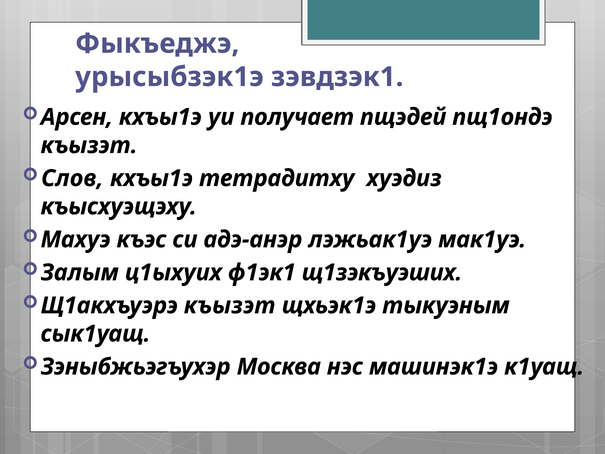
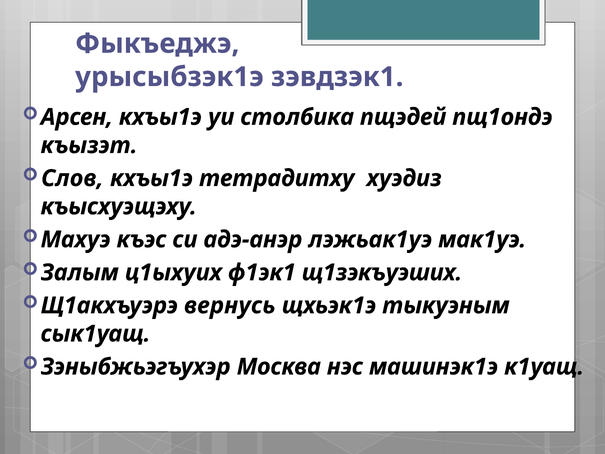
получает: получает -> столбика (297, 117)
Щ1акхъуэрэ къызэт: къызэт -> вернусь (230, 305)
